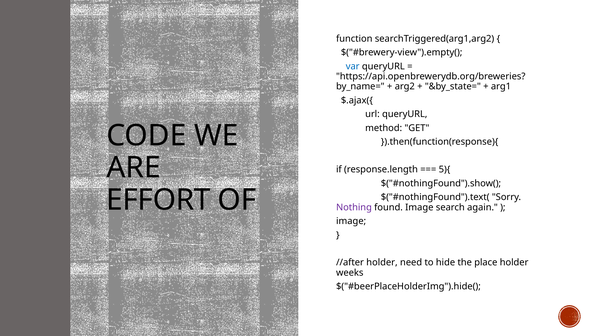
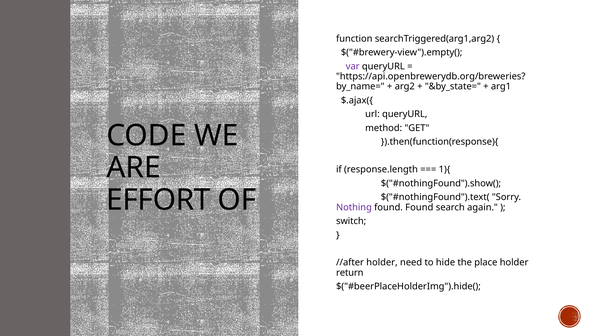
var colour: blue -> purple (353, 66)
5){: 5){ -> 1){ (445, 169)
found Image: Image -> Found (419, 207)
image: image -> switch (351, 221)
weeks: weeks -> return (350, 272)
